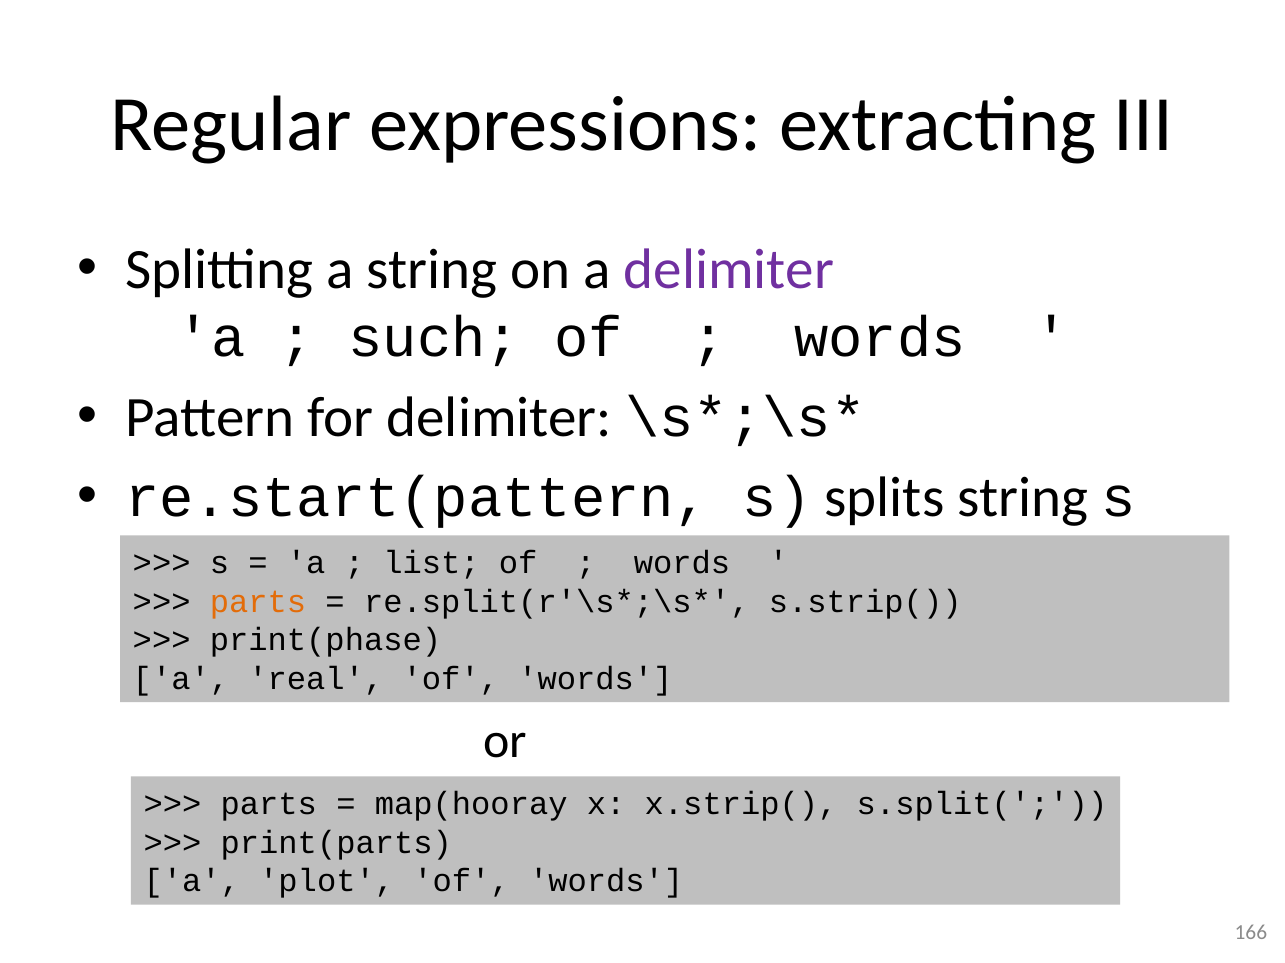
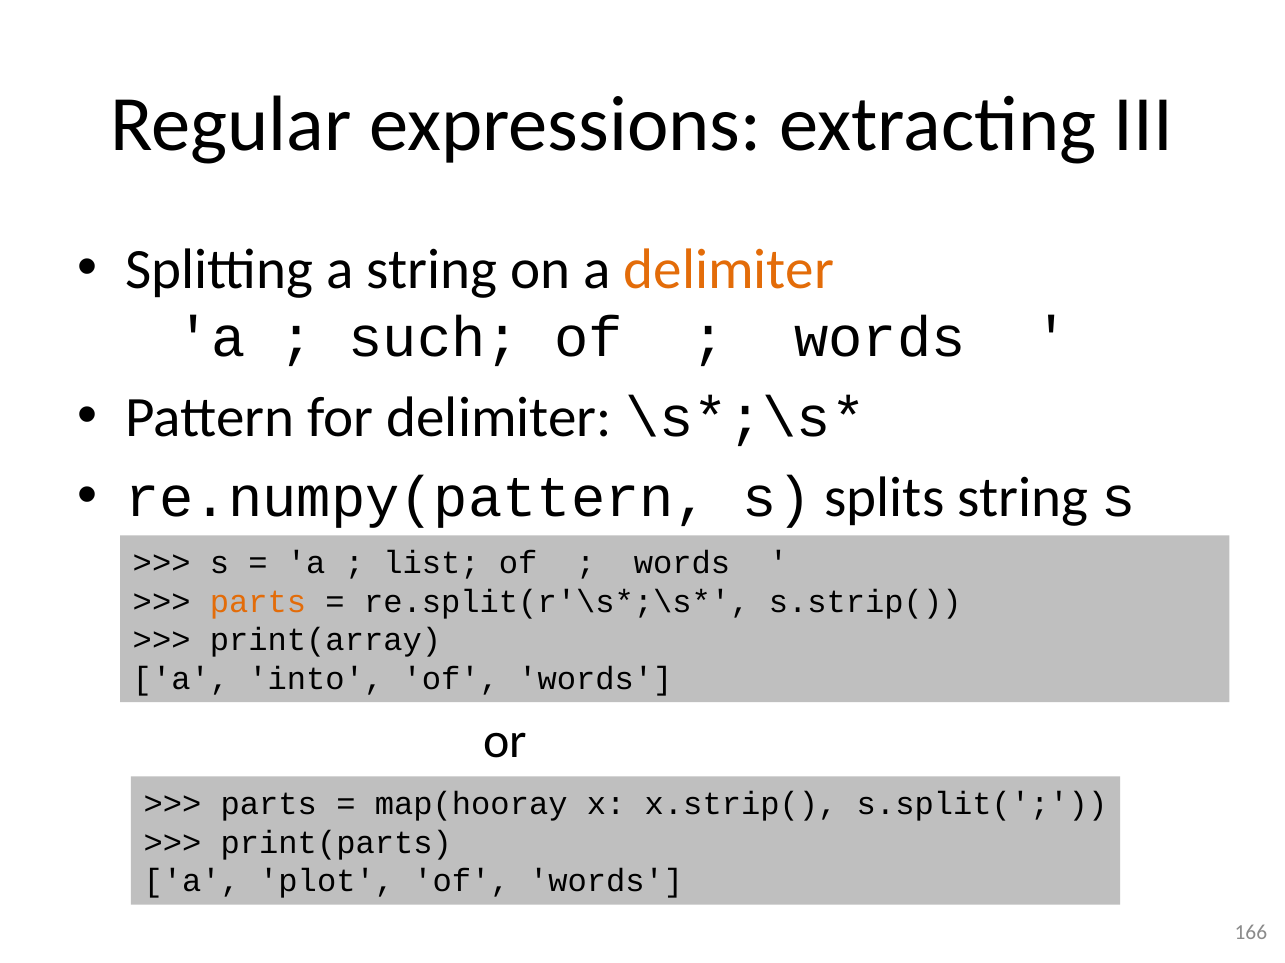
delimiter colour: purple -> orange (729, 270)
re.start(pattern: re.start(pattern -> re.numpy(pattern (417, 498)
print(phase: print(phase -> print(array (325, 641)
real: real -> into (316, 679)
